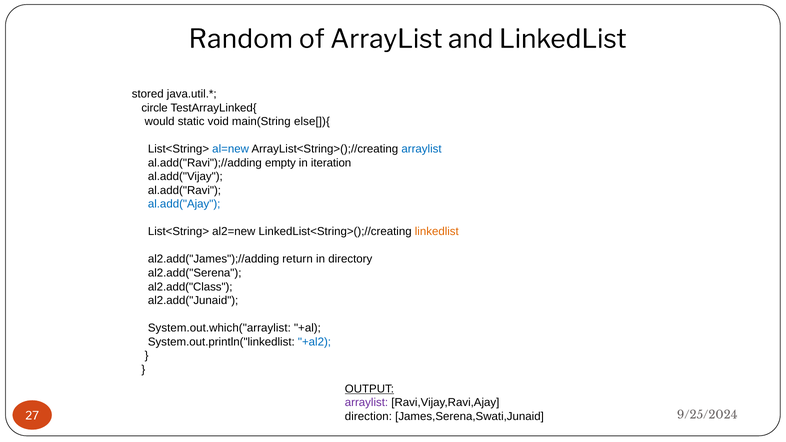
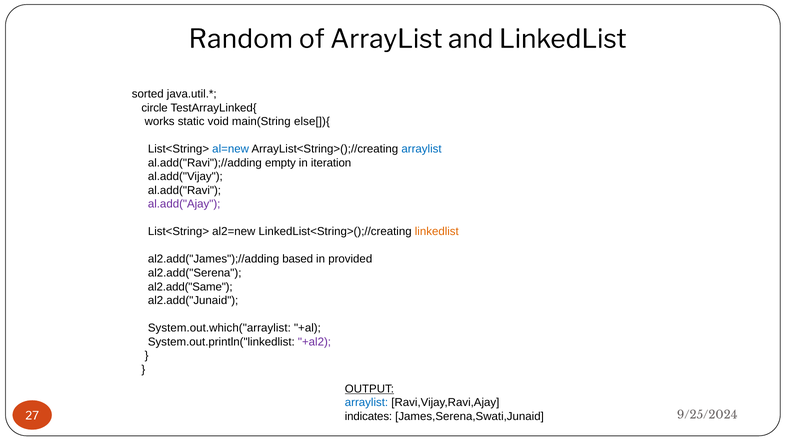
stored: stored -> sorted (148, 94)
would: would -> works (160, 122)
al.add("Ajay colour: blue -> purple (184, 204)
return: return -> based (298, 259)
directory: directory -> provided (350, 259)
al2.add("Class: al2.add("Class -> al2.add("Same (190, 287)
+al2 colour: blue -> purple (314, 342)
arraylist colour: purple -> blue (366, 403)
direction: direction -> indicates (368, 416)
